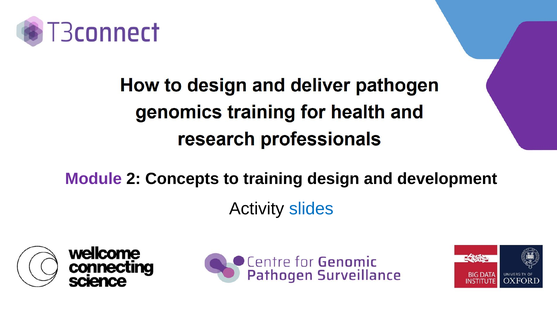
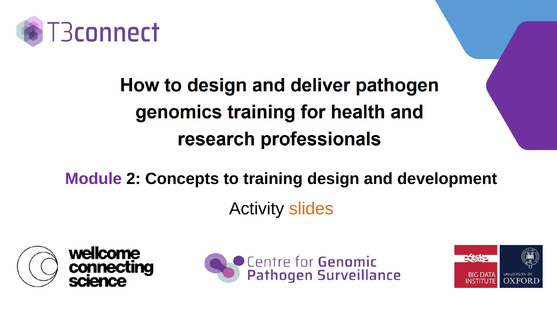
slides colour: blue -> orange (311, 208)
